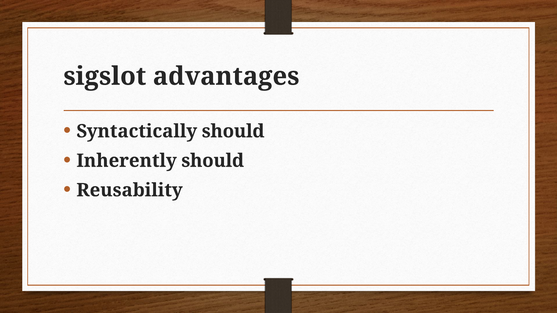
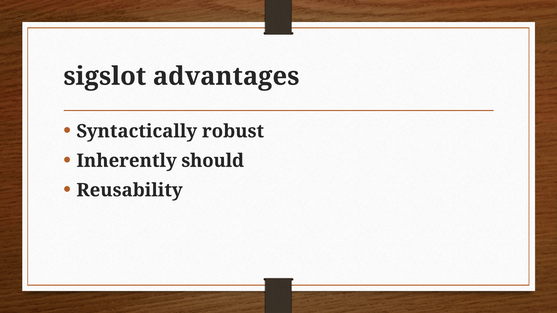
Syntactically should: should -> robust (233, 131)
